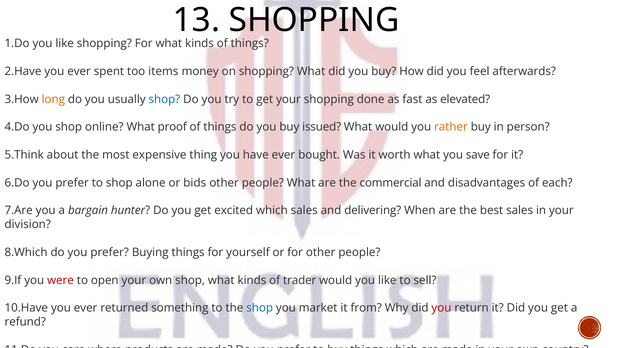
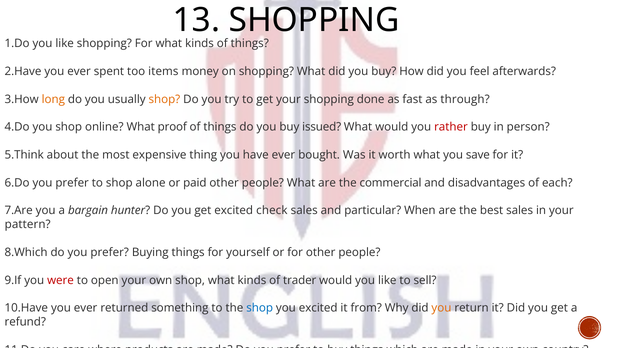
shop colour: blue -> orange (164, 99)
elevated: elevated -> through (465, 99)
rather colour: orange -> red (451, 127)
bids: bids -> paid (195, 183)
excited which: which -> check (272, 210)
delivering: delivering -> particular (373, 210)
division: division -> pattern (28, 224)
you market: market -> excited (318, 308)
you colour: red -> orange (441, 308)
